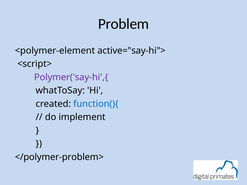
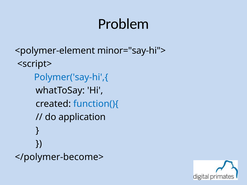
active="say-hi">: active="say-hi"> -> minor="say-hi"> (131, 51)
Polymer('say-hi',{ colour: purple -> blue (71, 77)
implement: implement -> application (82, 117)
</polymer-problem>: </polymer-problem> -> </polymer-become> (59, 157)
